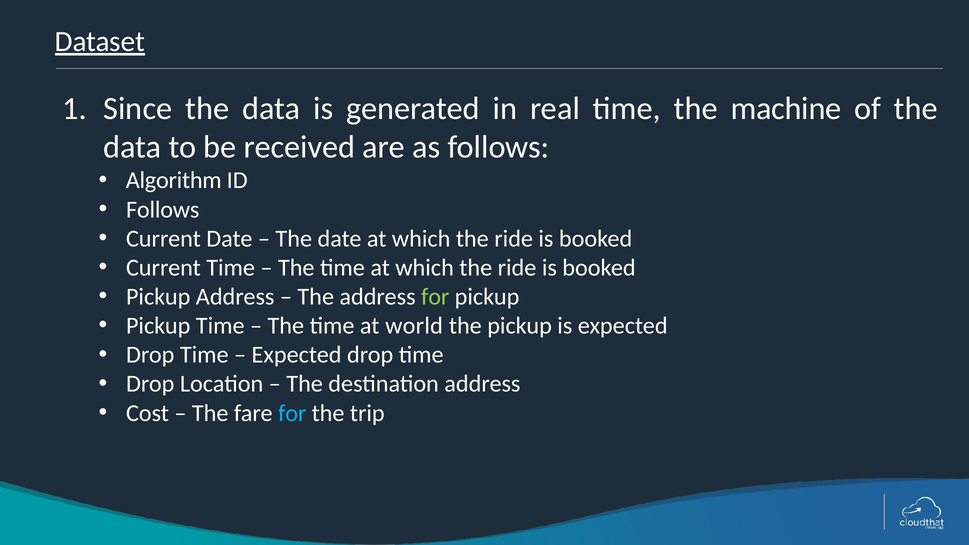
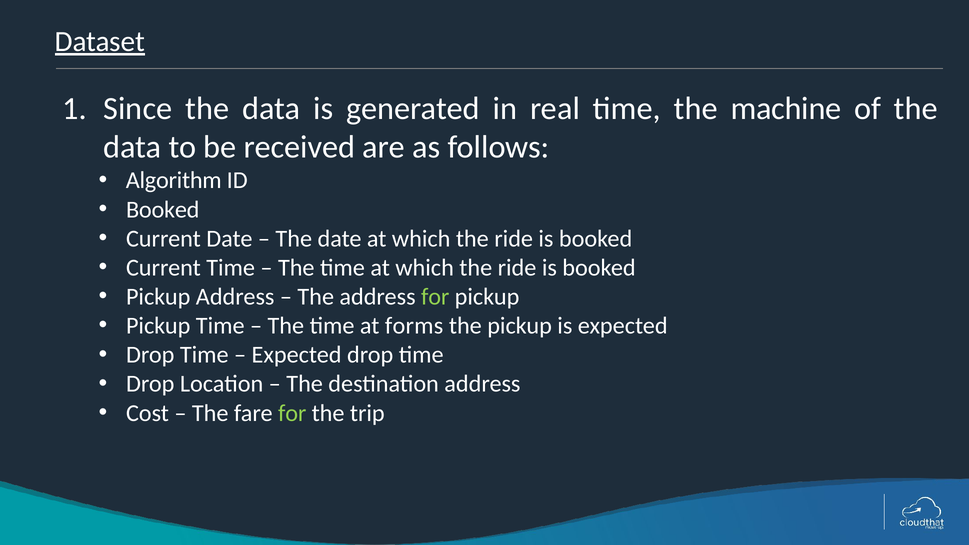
Follows: Follows -> Booked (163, 210)
world: world -> forms (414, 326)
for colour: light blue -> light green (292, 413)
